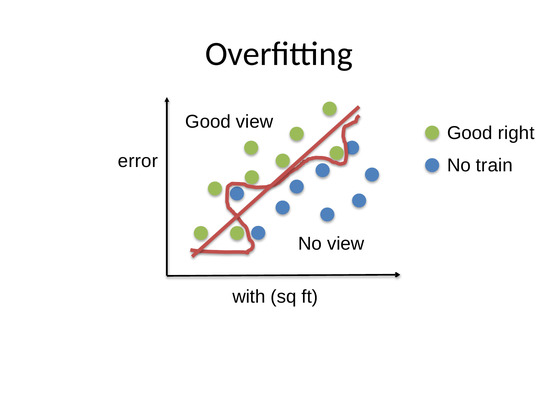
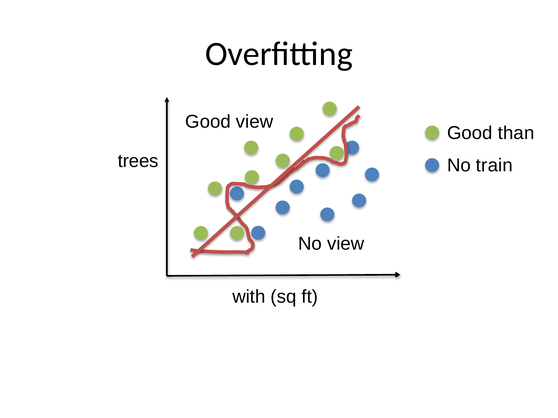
right: right -> than (516, 133)
error: error -> trees (138, 161)
